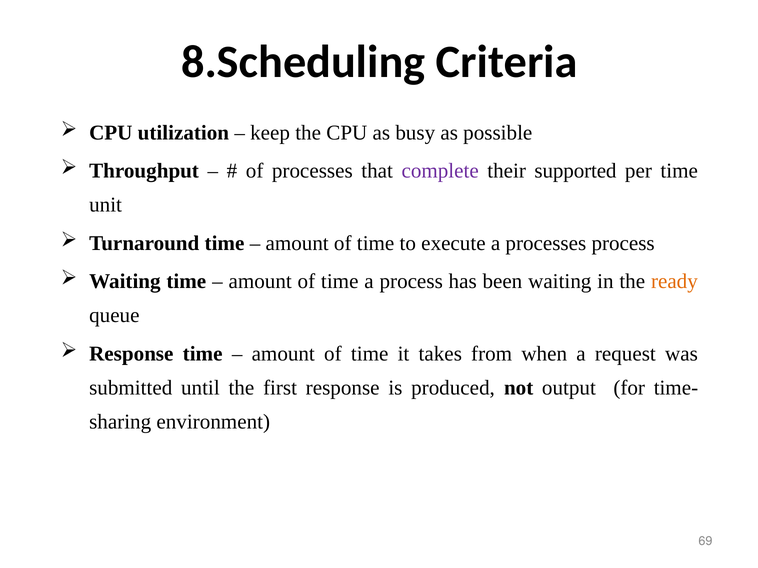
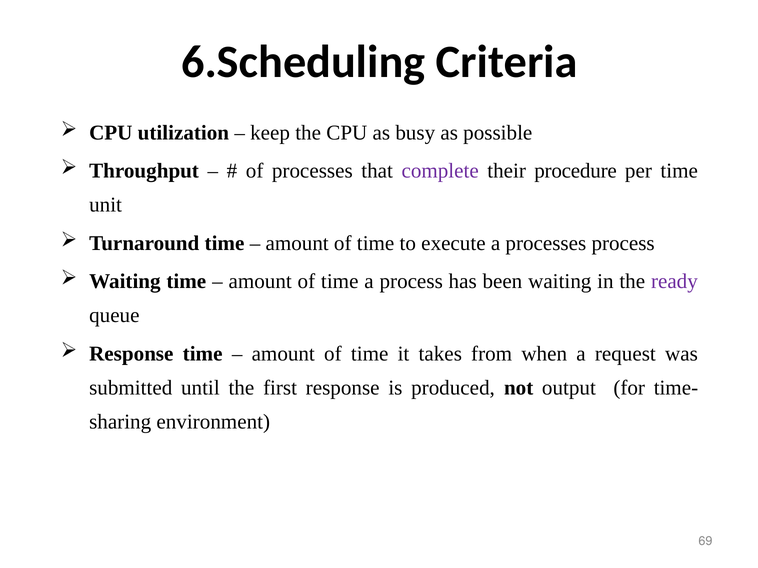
8.Scheduling: 8.Scheduling -> 6.Scheduling (303, 62)
supported: supported -> procedure (576, 171)
ready colour: orange -> purple (674, 282)
